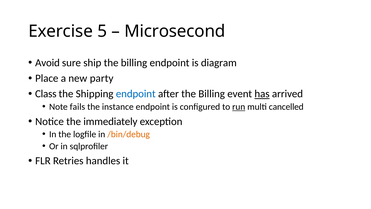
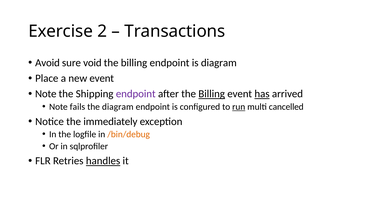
5: 5 -> 2 (102, 31)
Microsecond: Microsecond -> Transactions (175, 31)
ship: ship -> void (92, 63)
new party: party -> event (102, 78)
Class: Class -> Note (46, 94)
endpoint colour: blue -> purple (136, 94)
Billing underline: none -> present (212, 94)
the instance: instance -> diagram (118, 107)
handles underline: none -> present (103, 161)
